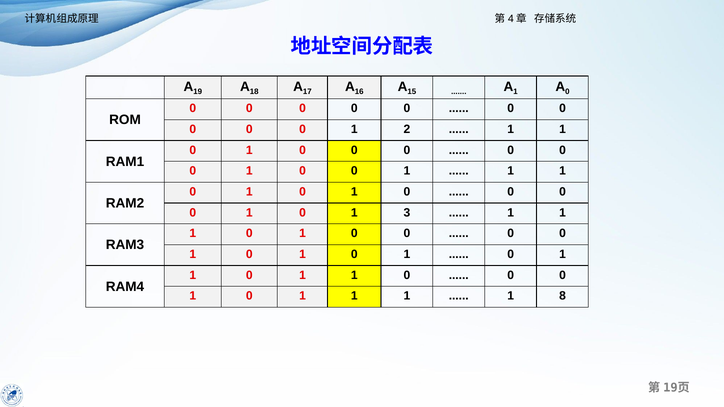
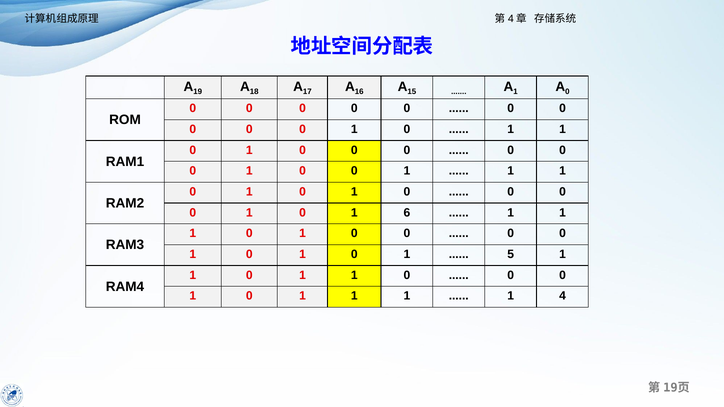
2: 2 -> 0 (407, 129)
3: 3 -> 6 (407, 213)
0: 0 -> 5 (511, 254)
8: 8 -> 4 (563, 296)
